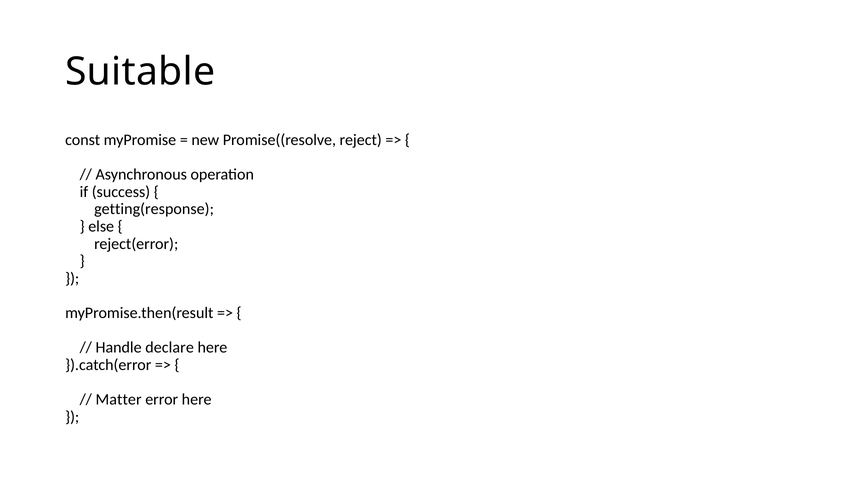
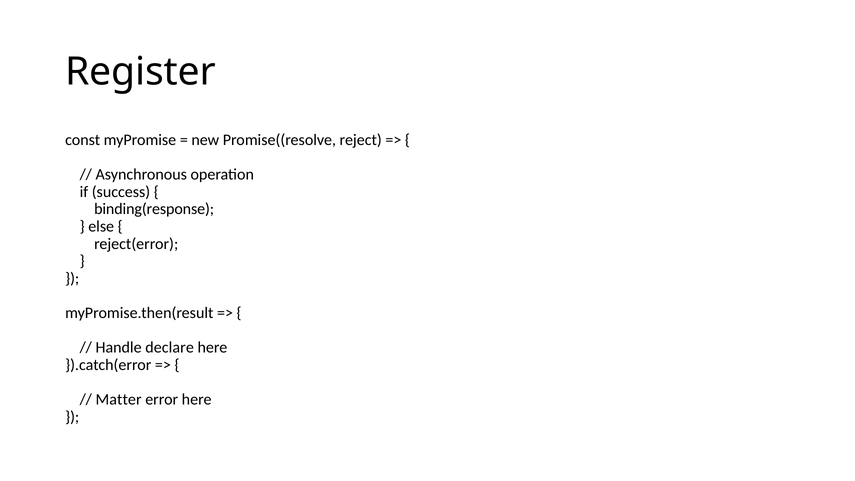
Suitable: Suitable -> Register (140, 72)
getting(response: getting(response -> binding(response (154, 209)
